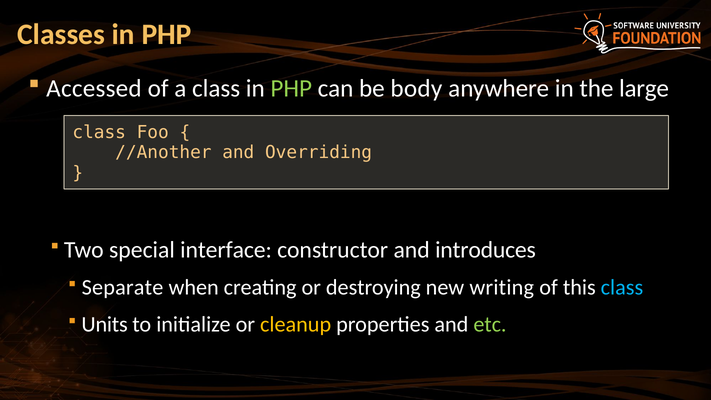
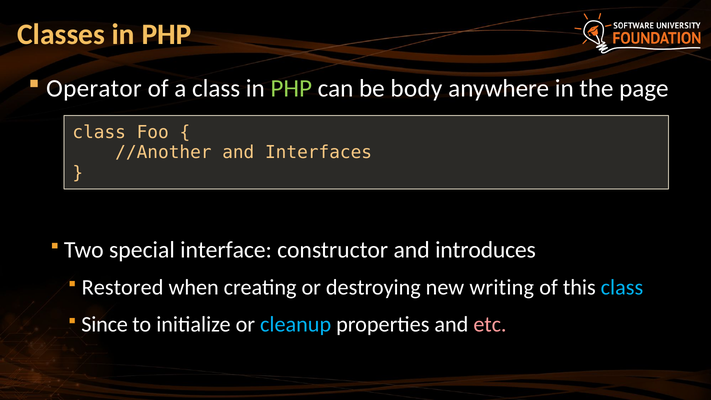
Accessed: Accessed -> Operator (94, 89)
large: large -> page (644, 89)
Overriding: Overriding -> Interfaces (319, 152)
Separate: Separate -> Restored (123, 288)
Units: Units -> Since (105, 325)
cleanup colour: yellow -> light blue (296, 325)
etc colour: light green -> pink (490, 325)
